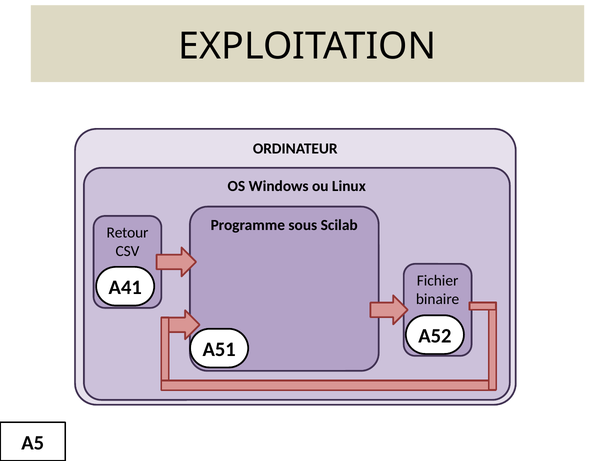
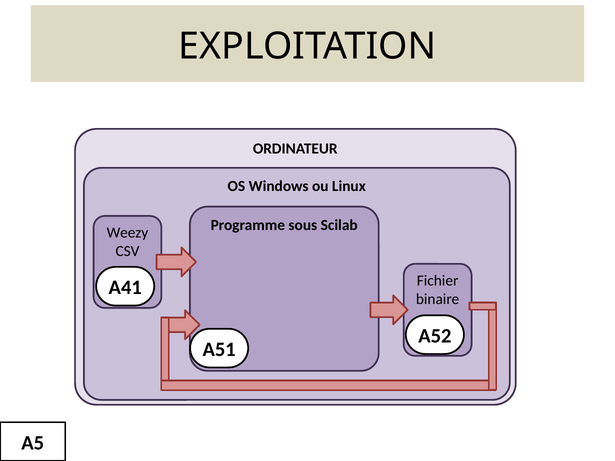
Retour: Retour -> Weezy (127, 233)
